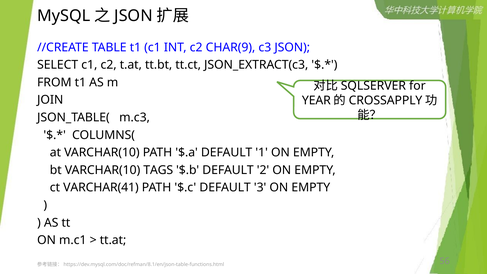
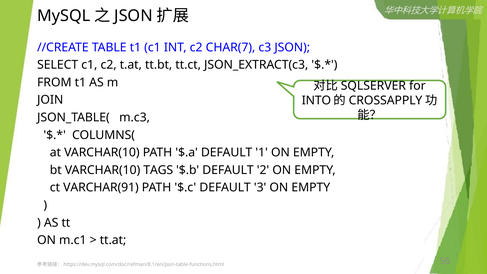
CHAR(9: CHAR(9 -> CHAR(7 (231, 47)
YEAR: YEAR -> INTO (316, 100)
VARCHAR(41: VARCHAR(41 -> VARCHAR(91 (101, 188)
